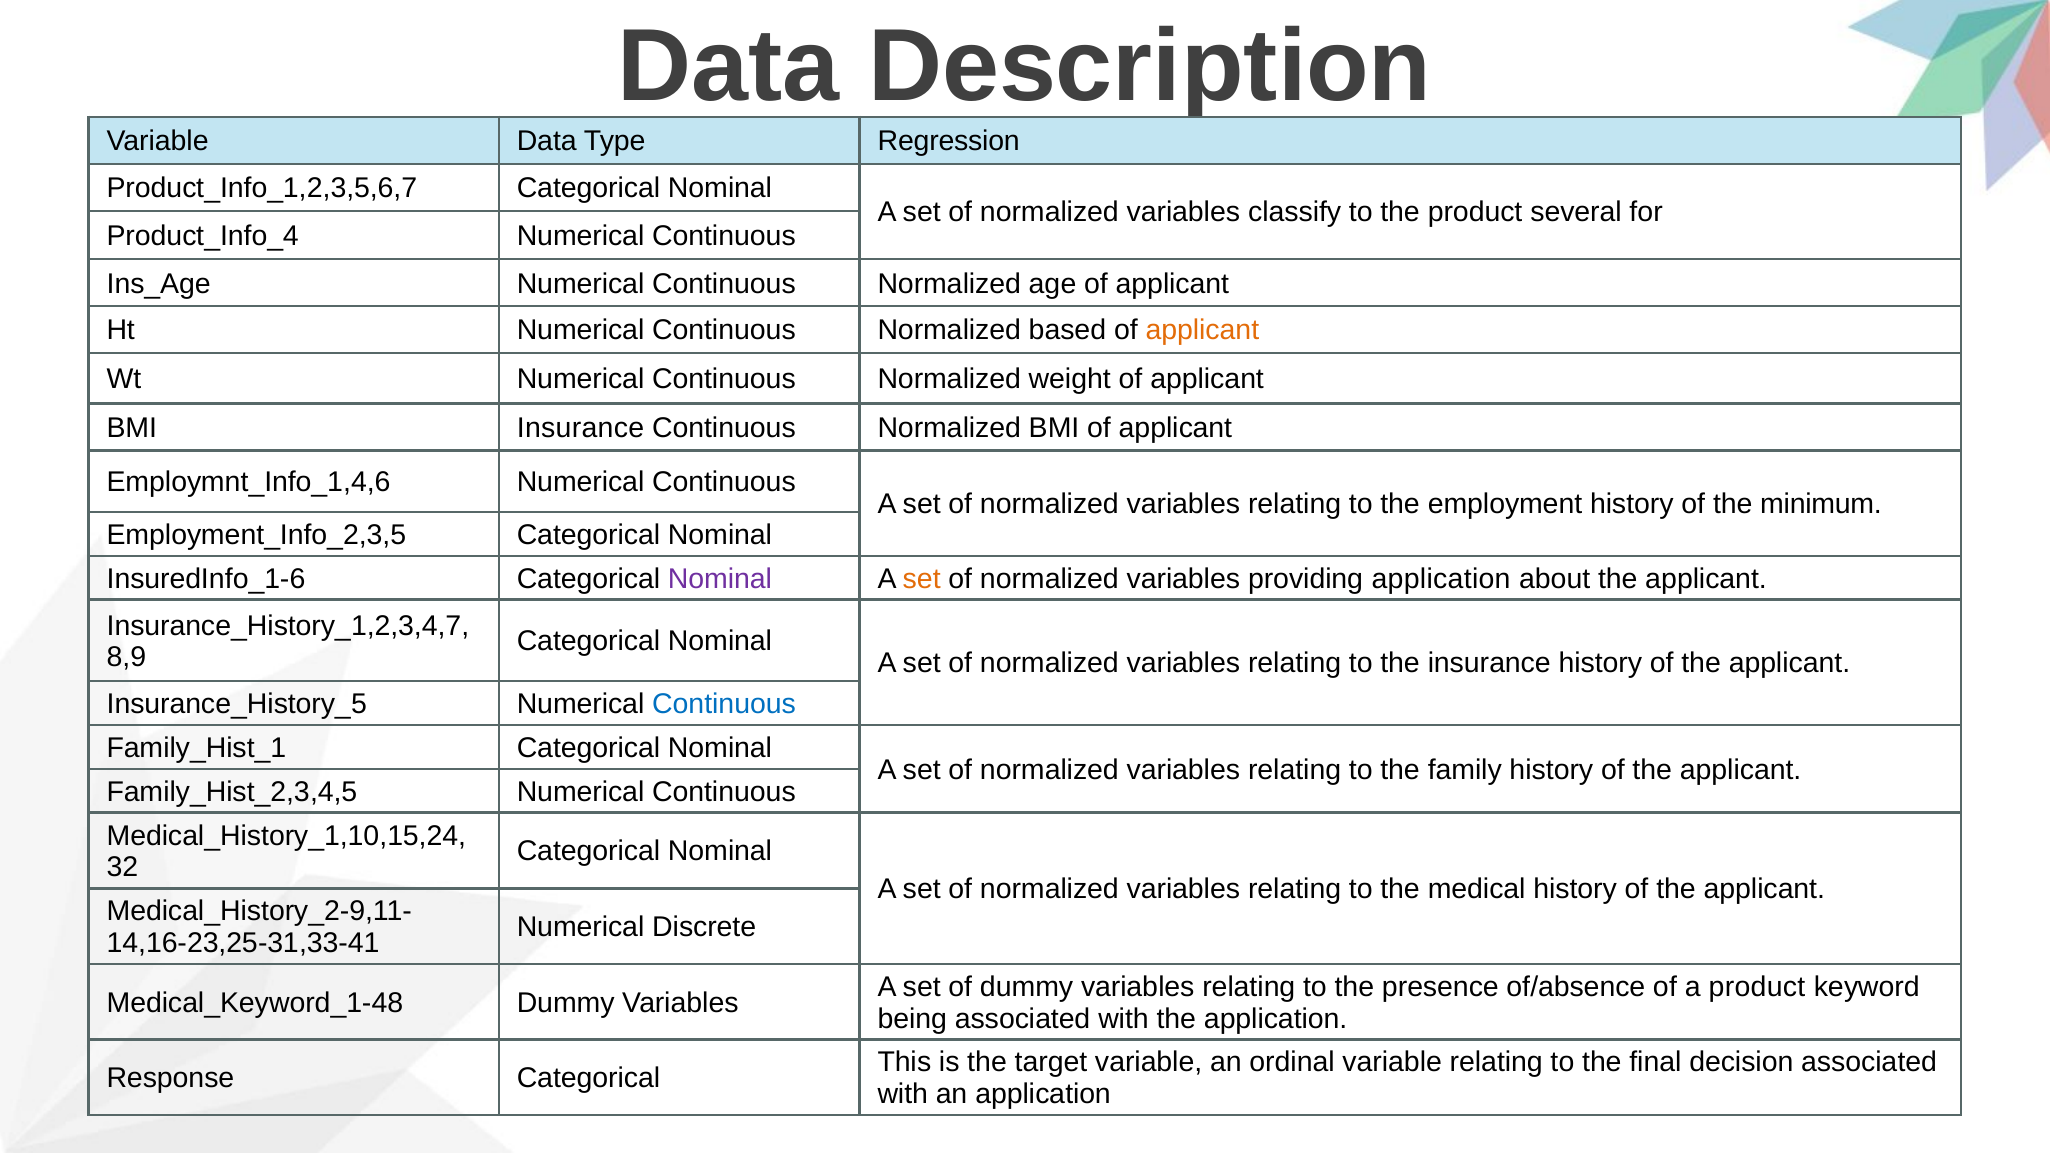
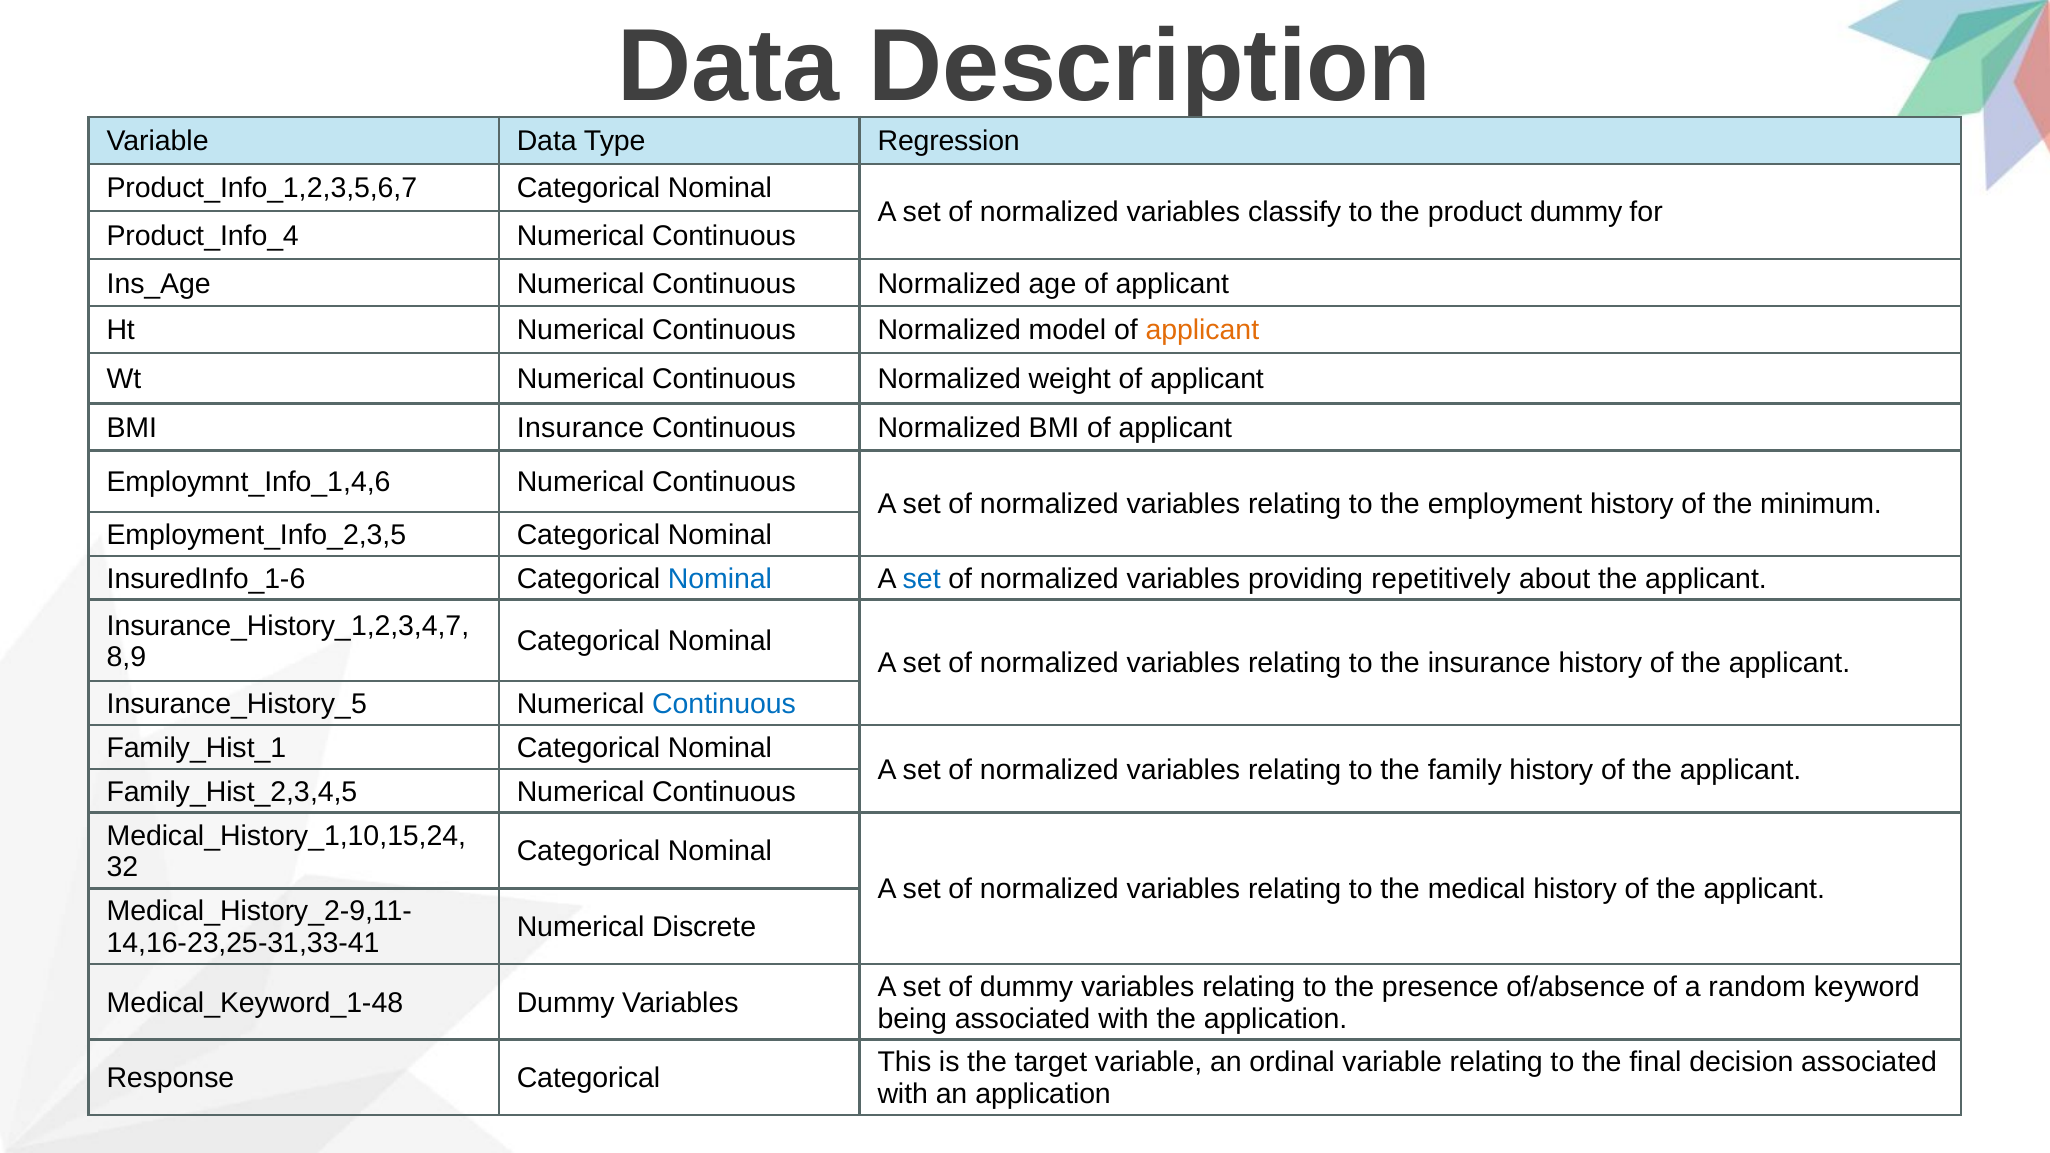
product several: several -> dummy (1576, 213)
based: based -> model (1067, 331)
Nominal colour: purple -> blue (720, 579)
set colour: orange -> blue (922, 579)
providing application: application -> repetitively (1441, 579)
a product: product -> random (1757, 987)
